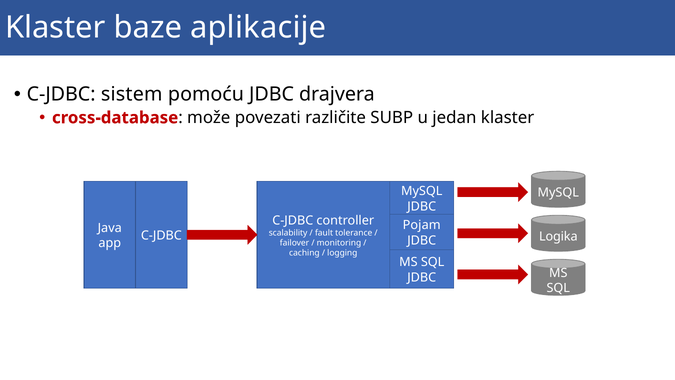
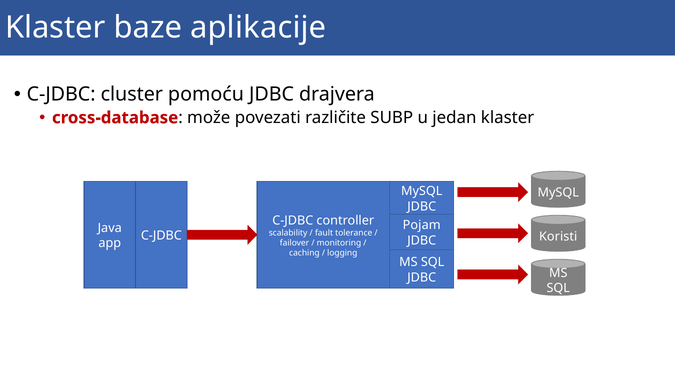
sistem: sistem -> cluster (132, 94)
Logika: Logika -> Koristi (558, 236)
